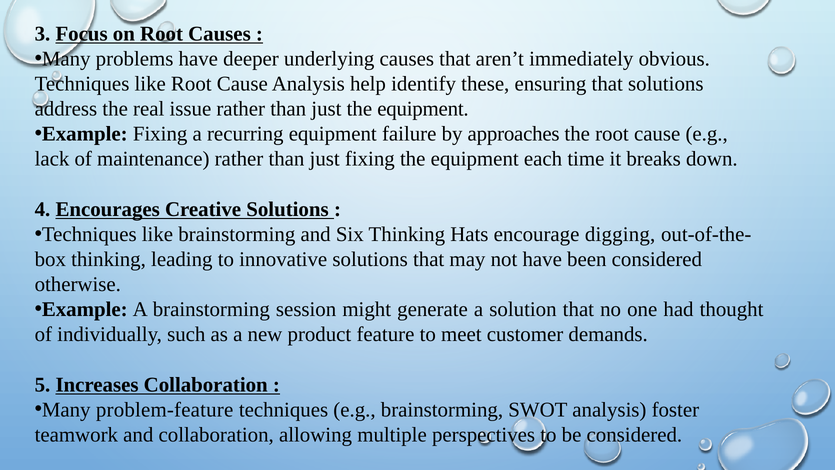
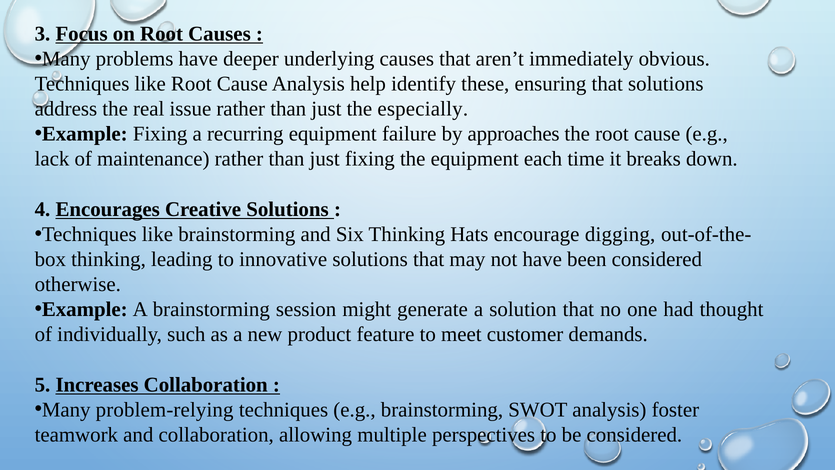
just the equipment: equipment -> especially (423, 109)
problem-feature: problem-feature -> problem-relying (165, 409)
